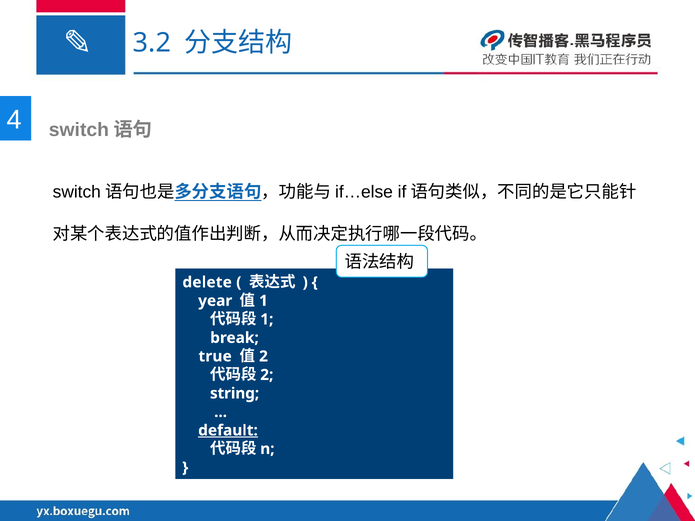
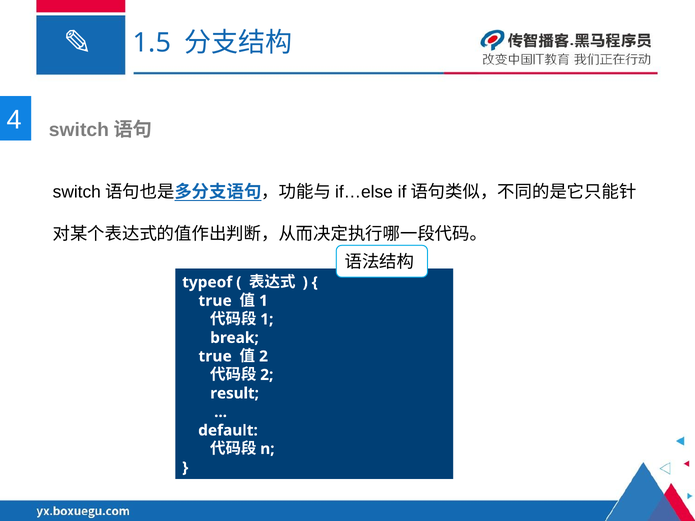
3.2: 3.2 -> 1.5 (152, 43)
delete: delete -> typeof (207, 282)
year: year -> true (215, 301)
string: string -> result (235, 394)
default underline: present -> none (228, 431)
